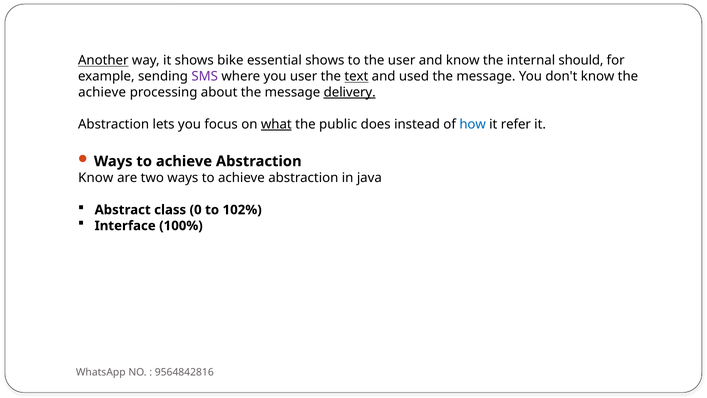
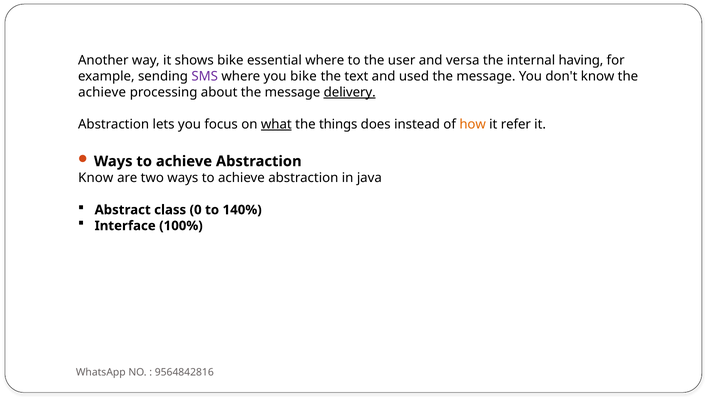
Another underline: present -> none (103, 60)
essential shows: shows -> where (325, 60)
and know: know -> versa (463, 60)
should: should -> having (581, 60)
you user: user -> bike (304, 76)
text underline: present -> none (356, 76)
public: public -> things (338, 124)
how colour: blue -> orange (473, 124)
102%: 102% -> 140% (242, 210)
